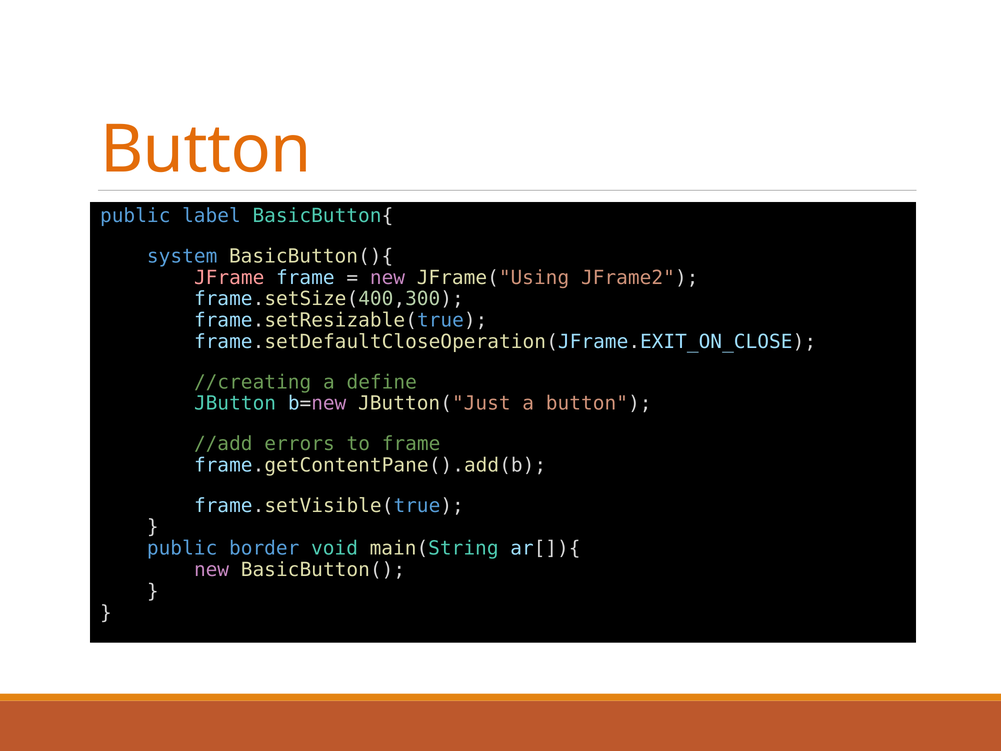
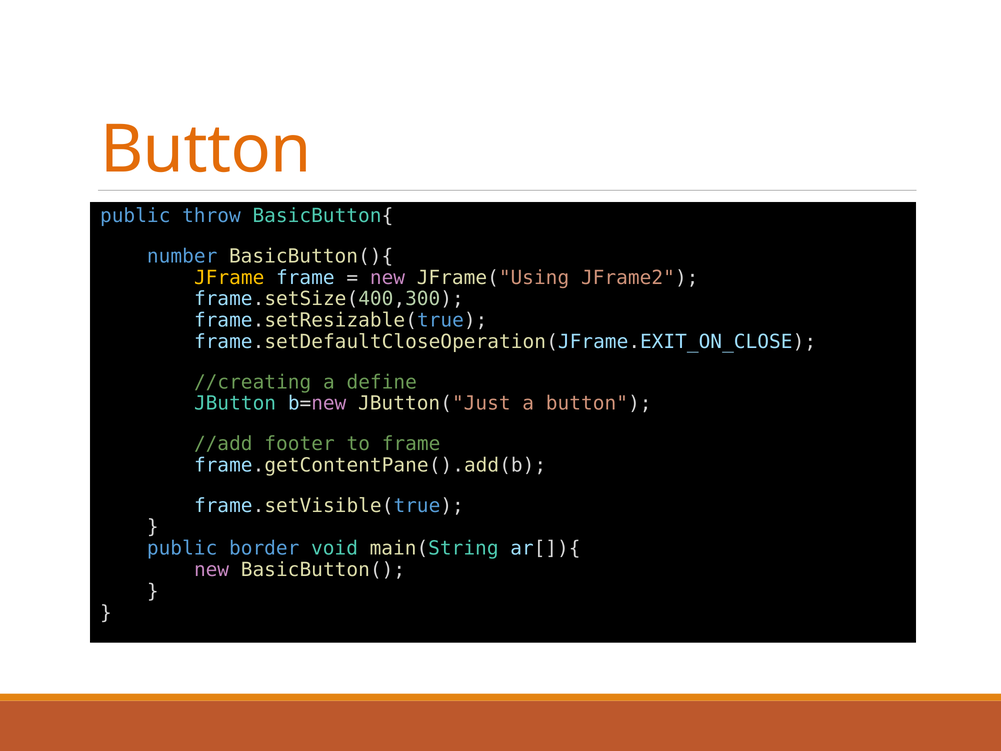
label: label -> throw (211, 216)
system: system -> number (182, 256)
JFrame colour: pink -> yellow (229, 277)
errors: errors -> footer (300, 444)
